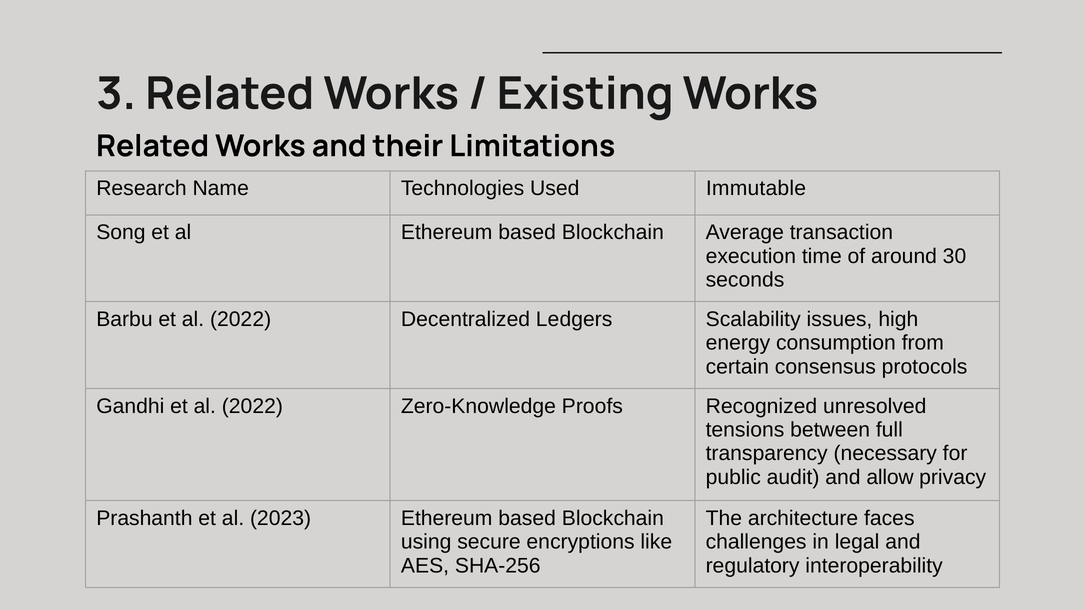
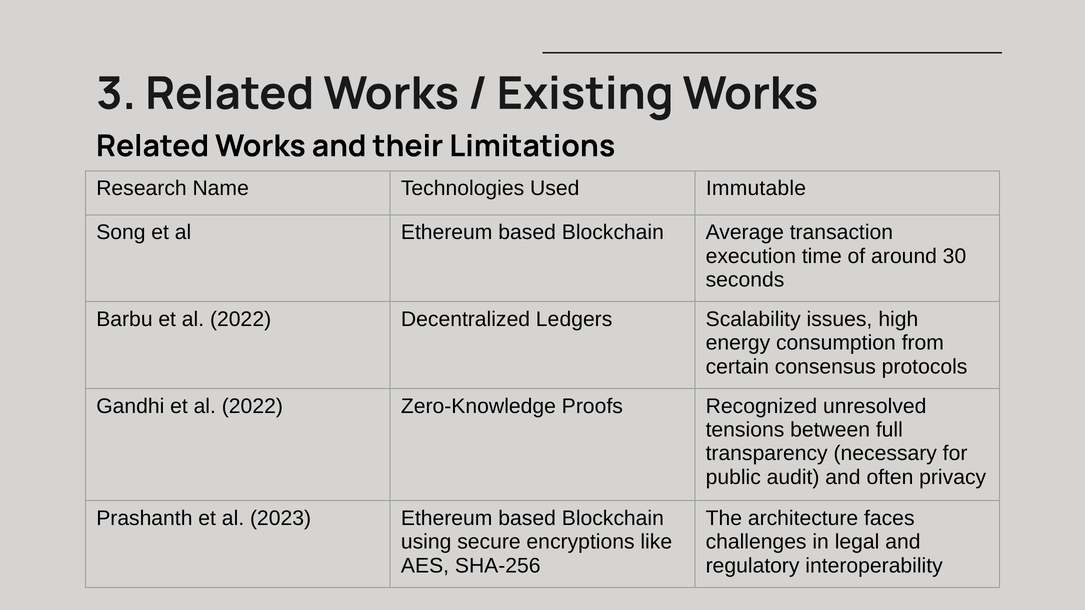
allow: allow -> often (890, 477)
